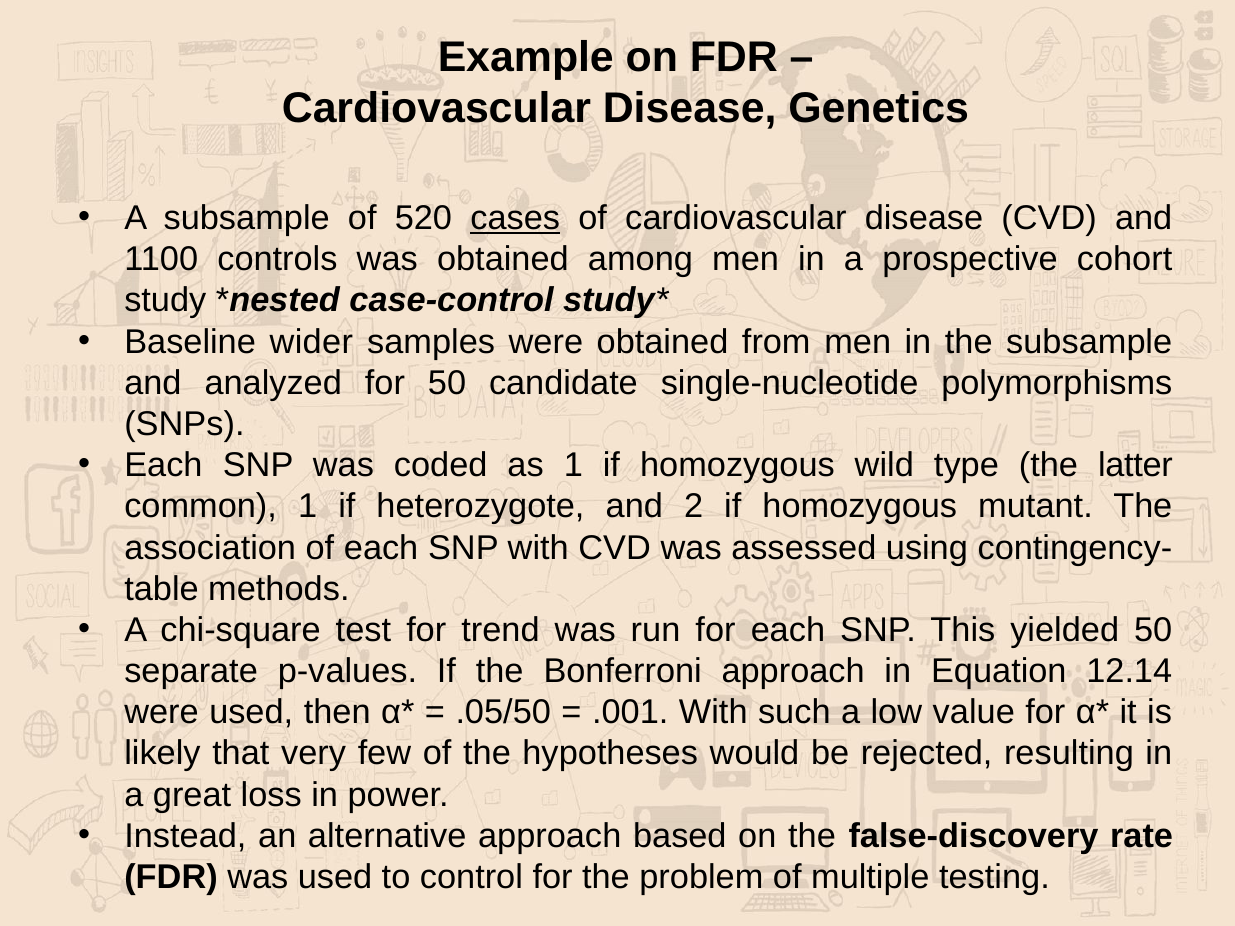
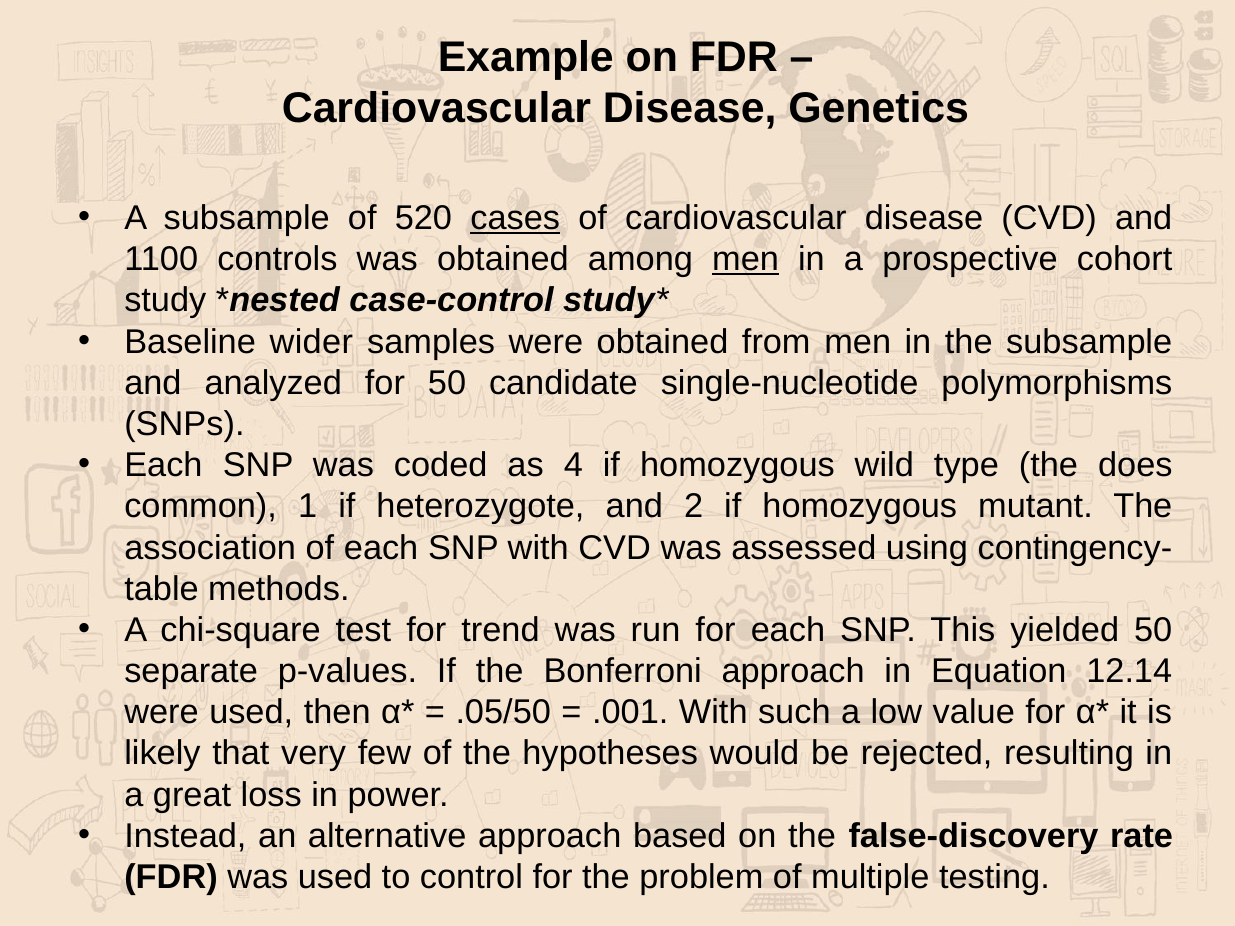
men underline: none -> present (746, 260)
as 1: 1 -> 4 (573, 465)
latter: latter -> does (1135, 465)
